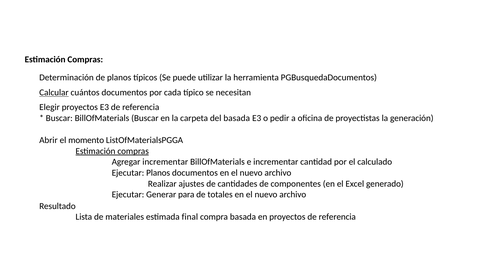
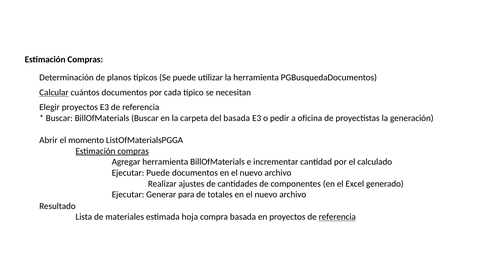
Agregar incrementar: incrementar -> herramienta (165, 162)
Ejecutar Planos: Planos -> Puede (158, 173)
final: final -> hoja (190, 217)
referencia underline: none -> present (337, 217)
